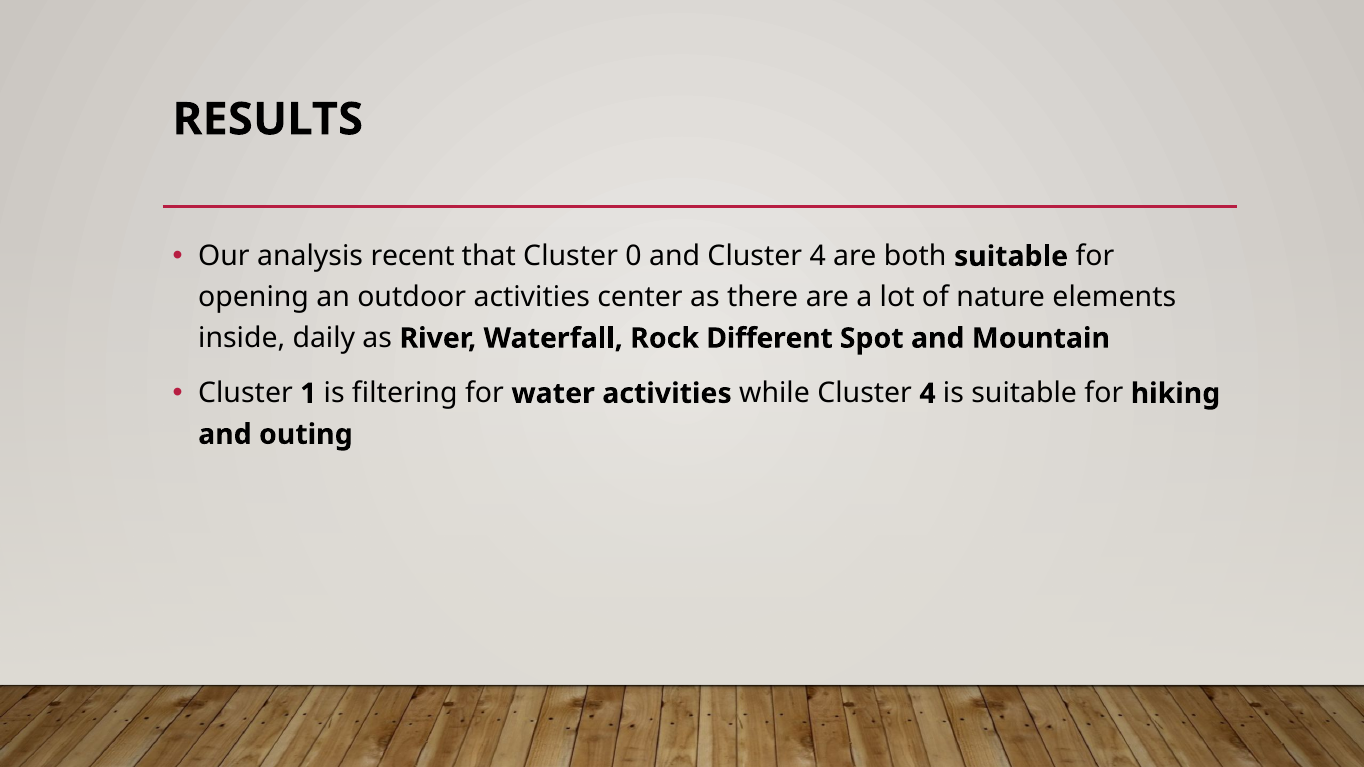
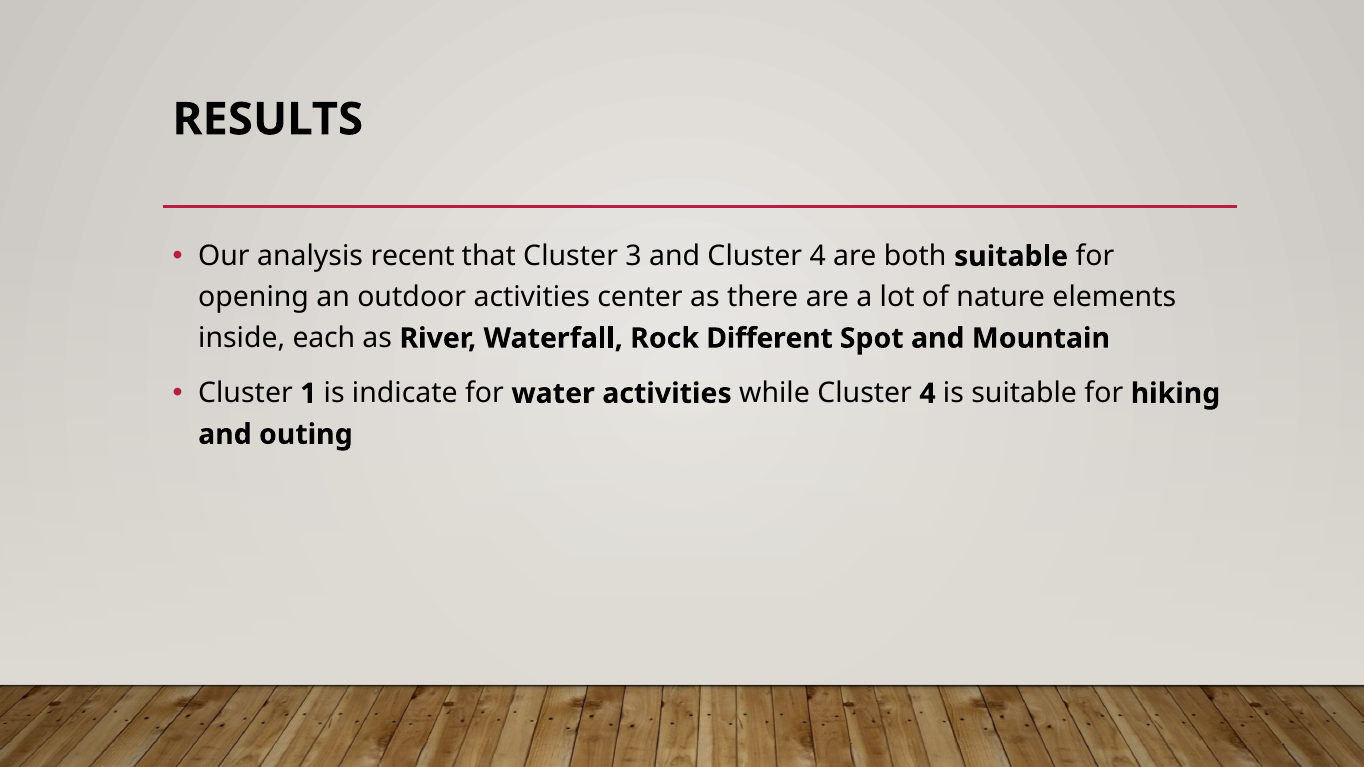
0: 0 -> 3 (633, 257)
daily: daily -> each (324, 338)
filtering: filtering -> indicate (405, 394)
